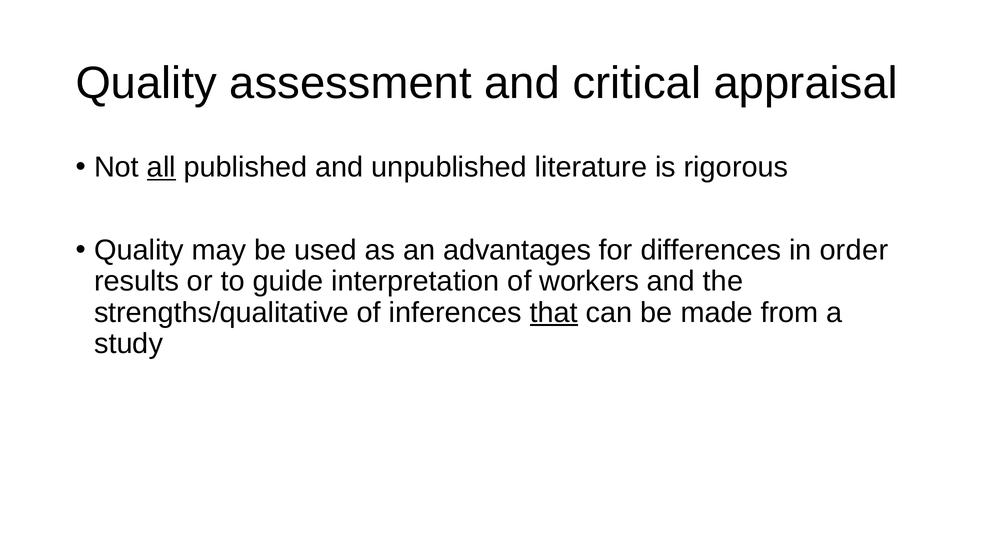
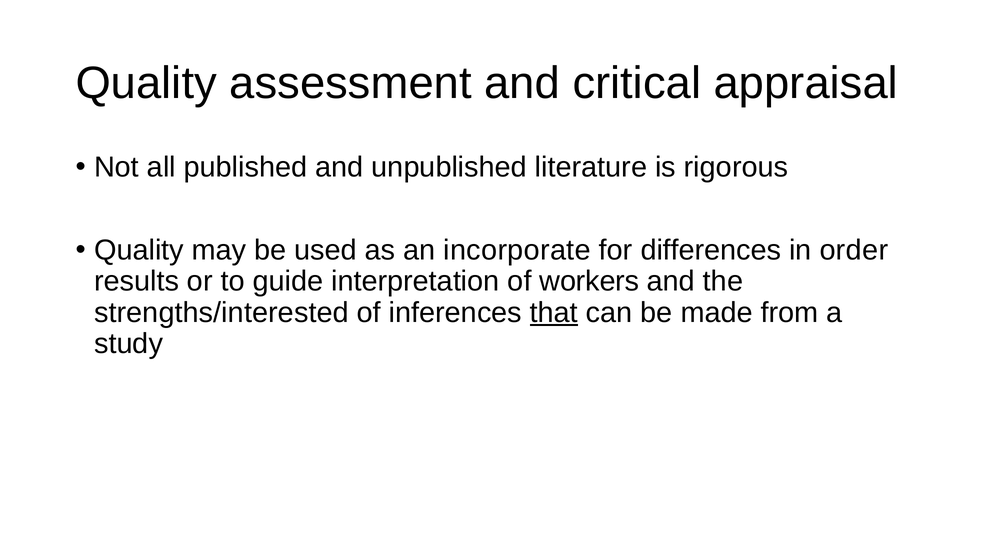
all underline: present -> none (161, 167)
advantages: advantages -> incorporate (517, 250)
strengths/qualitative: strengths/qualitative -> strengths/interested (221, 313)
